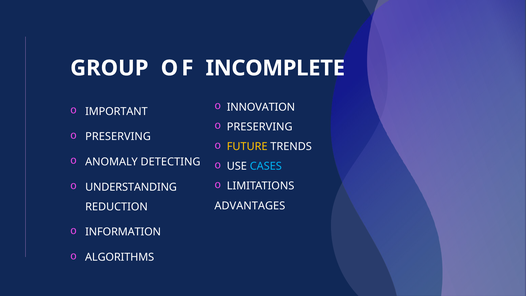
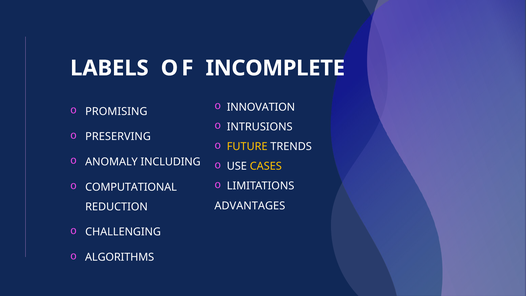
GROUP: GROUP -> LABELS (109, 68)
IMPORTANT: IMPORTANT -> PROMISING (116, 111)
PRESERVING: PRESERVING -> INTRUSIONS (260, 127)
DETECTING: DETECTING -> INCLUDING (171, 162)
CASES colour: light blue -> yellow (266, 166)
UNDERSTANDING: UNDERSTANDING -> COMPUTATIONAL (131, 187)
INFORMATION: INFORMATION -> CHALLENGING (123, 232)
